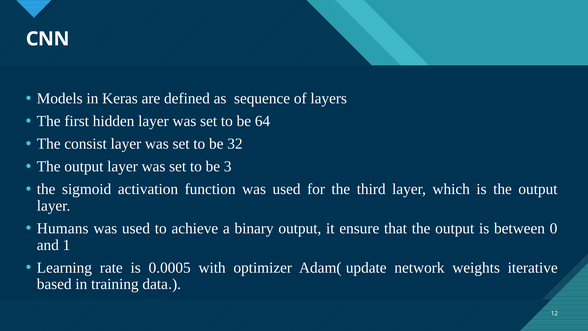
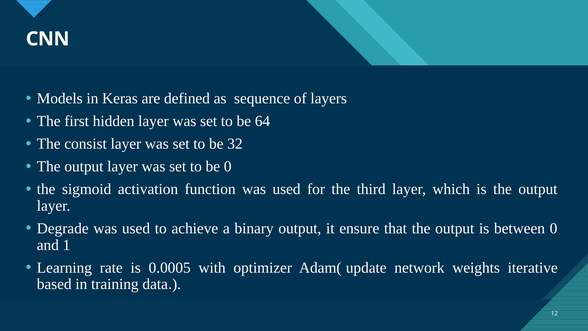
be 3: 3 -> 0 (228, 166)
Humans: Humans -> Degrade (63, 228)
